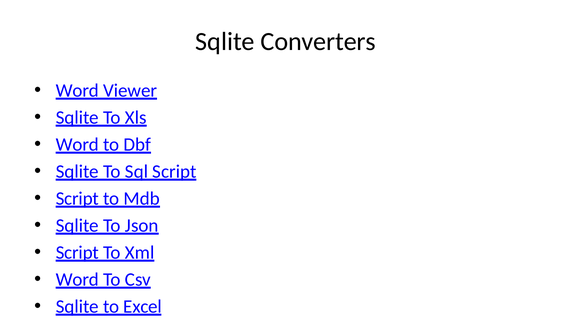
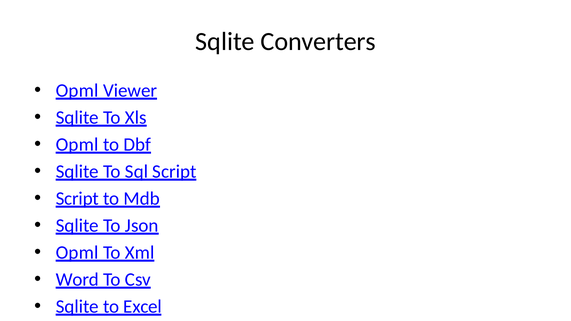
Word: Word -> Opml (77, 91)
Word: Word -> Opml (77, 145)
Script: Script -> Opml (77, 253)
